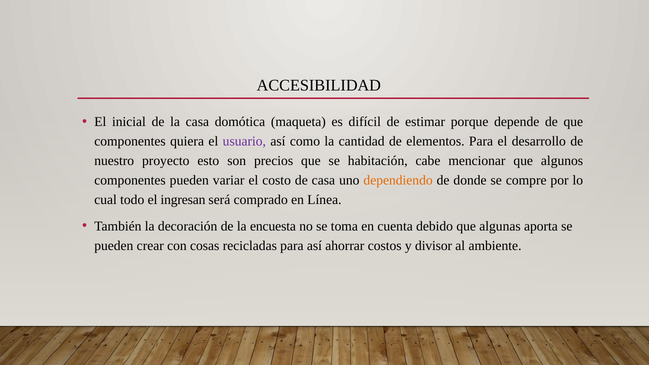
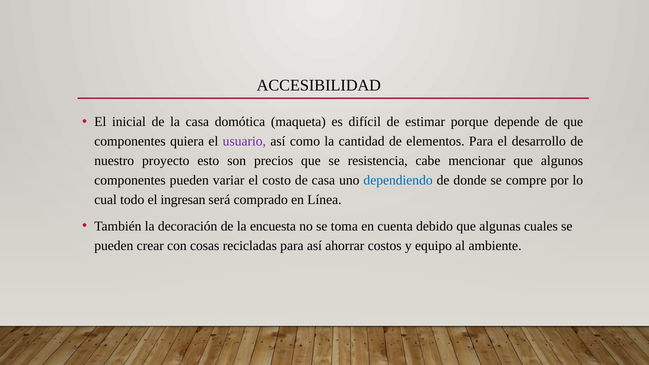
habitación: habitación -> resistencia (378, 161)
dependiendo colour: orange -> blue (398, 180)
aporta: aporta -> cuales (541, 226)
divisor: divisor -> equipo (434, 246)
